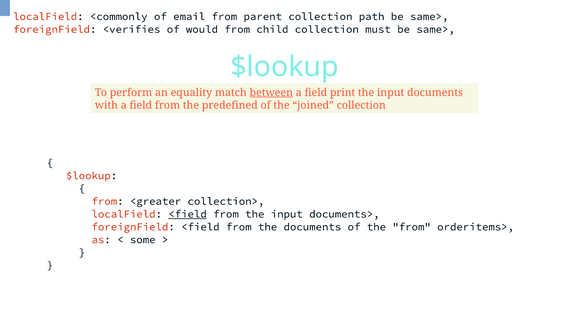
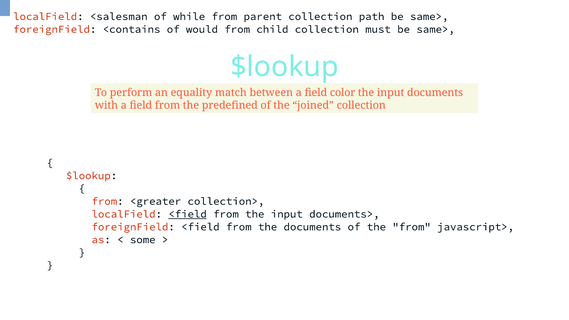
<commonly: <commonly -> <salesman (119, 16)
email: email -> while (189, 16)
<verifies: <verifies -> <contains (132, 29)
between underline: present -> none (271, 93)
print: print -> color (343, 93)
orderitems>: orderitems> -> javascript> (476, 227)
